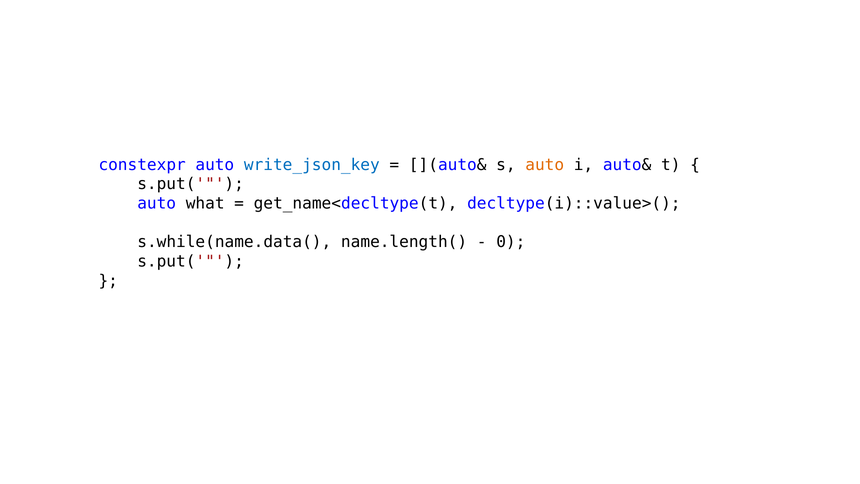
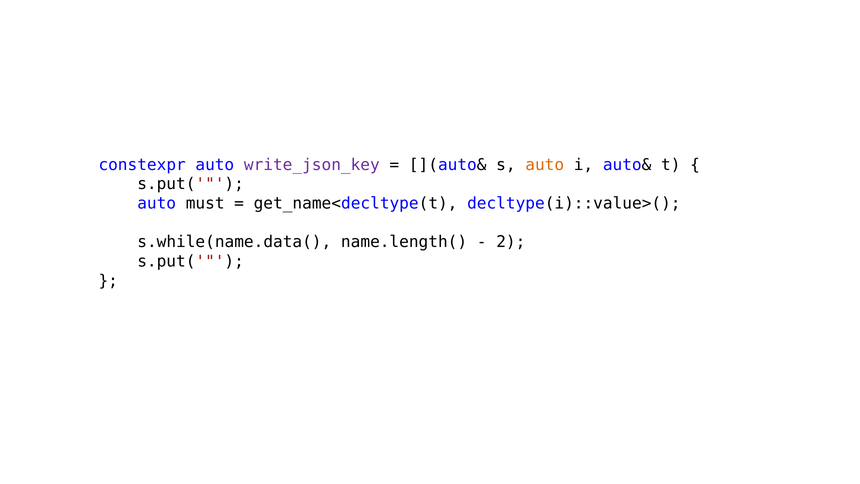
write_json_key colour: blue -> purple (312, 165)
what: what -> must (205, 203)
0: 0 -> 2 (511, 242)
